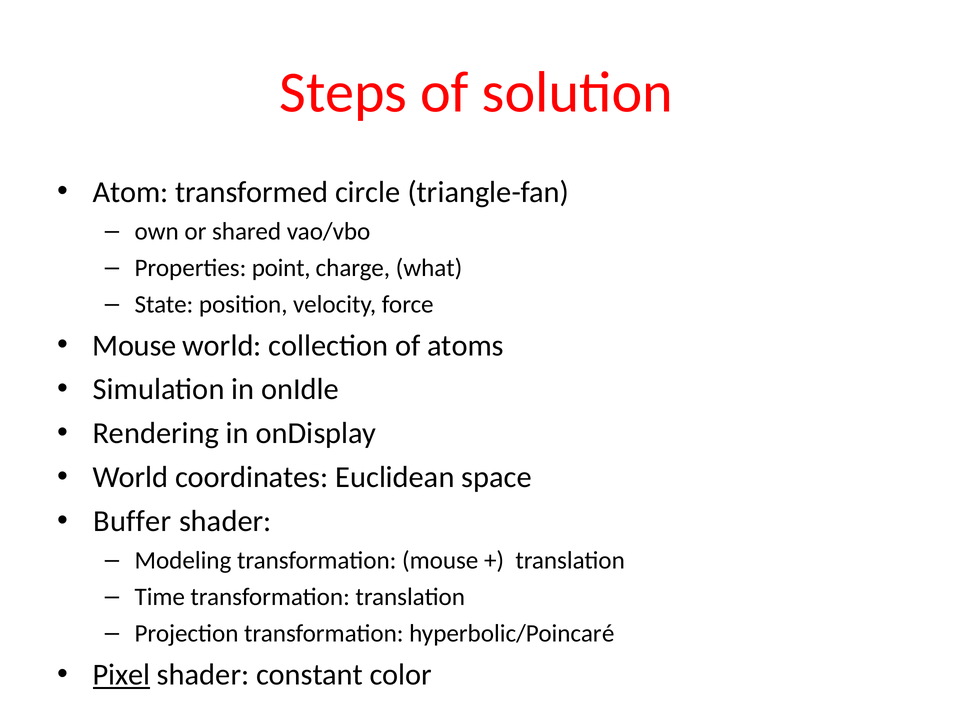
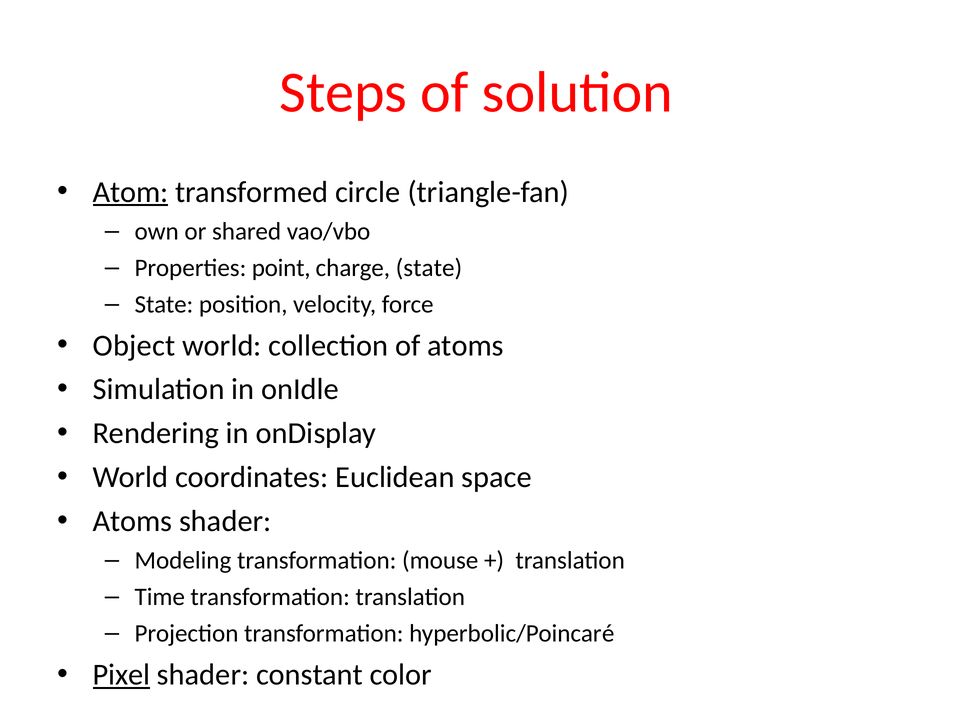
Atom underline: none -> present (131, 192)
charge what: what -> state (429, 268)
Mouse: Mouse -> Object (134, 345)
Buffer: Buffer -> Atoms (133, 521)
